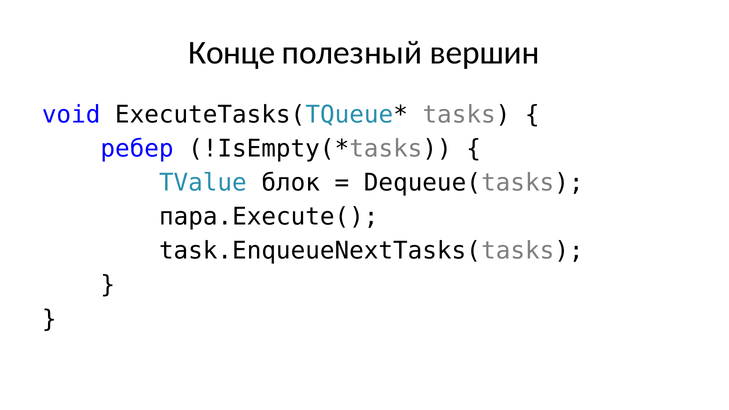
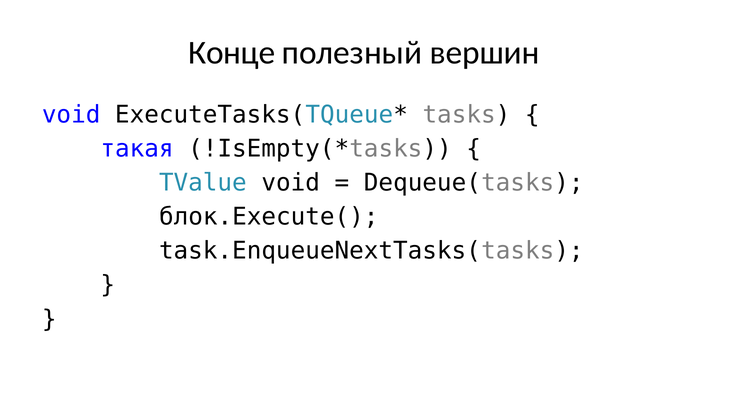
ребер: ребер -> такая (137, 149)
TValue блок: блок -> void (291, 183)
пара.Execute(: пара.Execute( -> блок.Execute( (269, 217)
